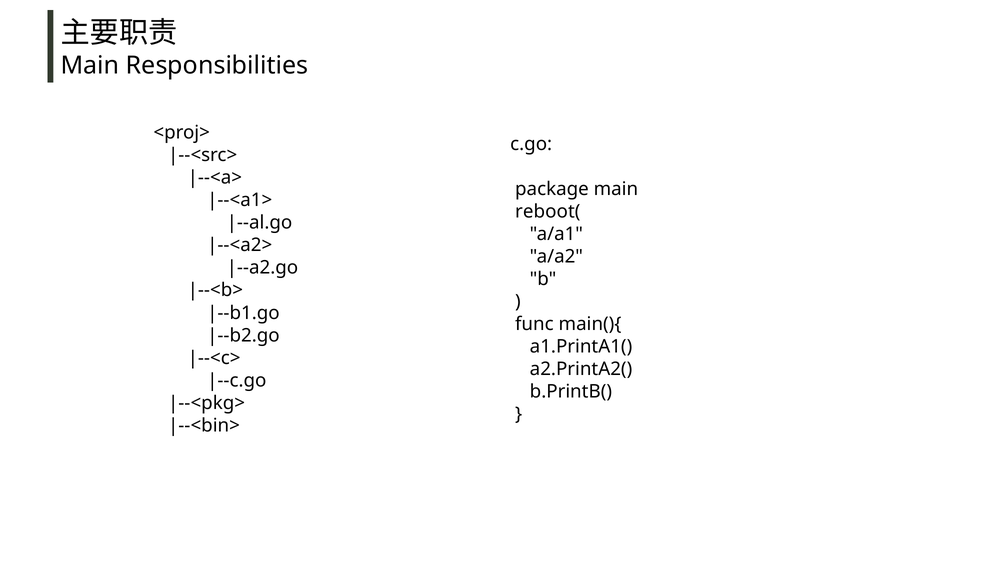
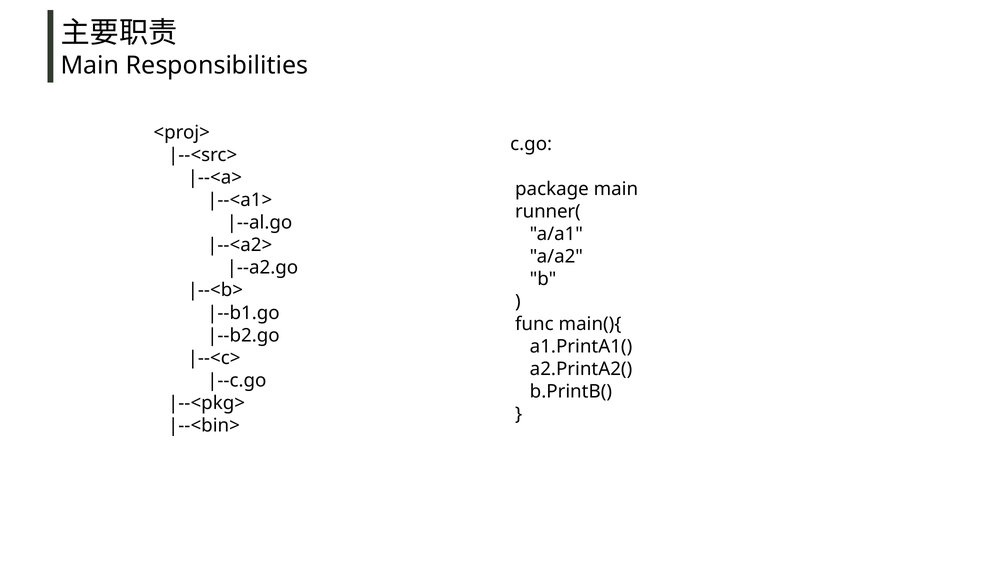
reboot(: reboot( -> runner( (548, 212)
